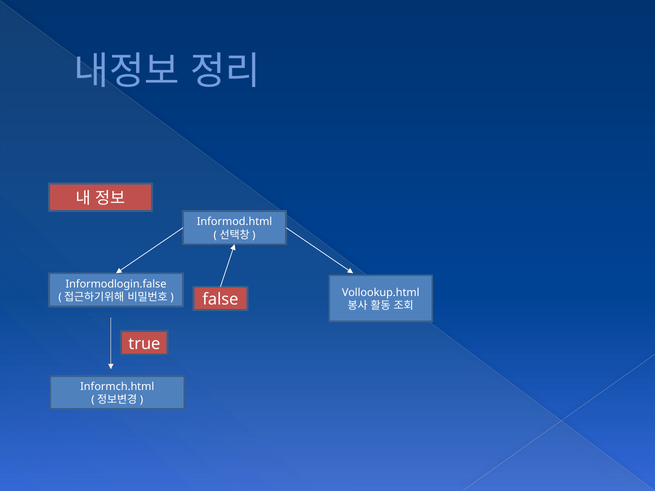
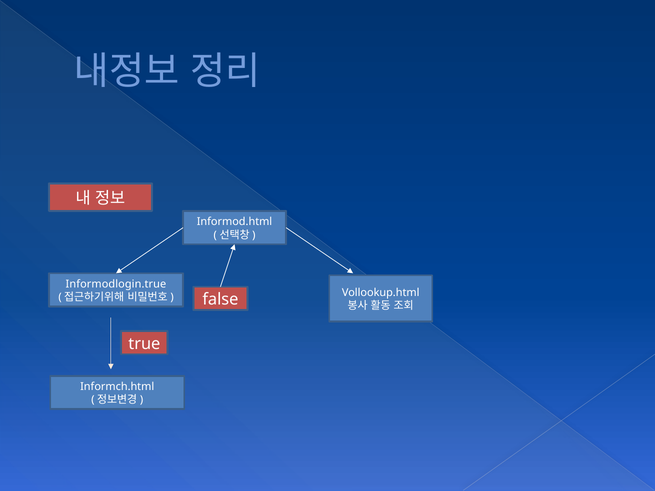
Informodlogin.false: Informodlogin.false -> Informodlogin.true (116, 284)
